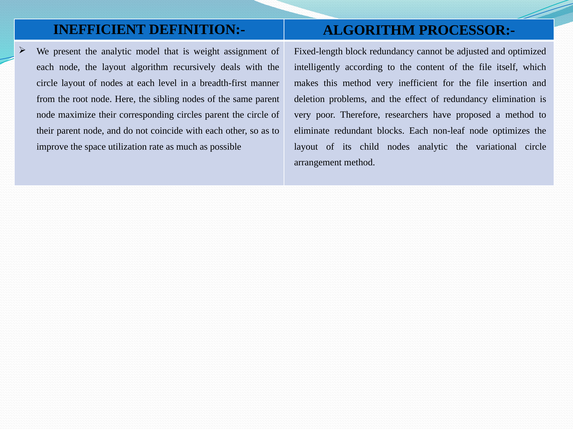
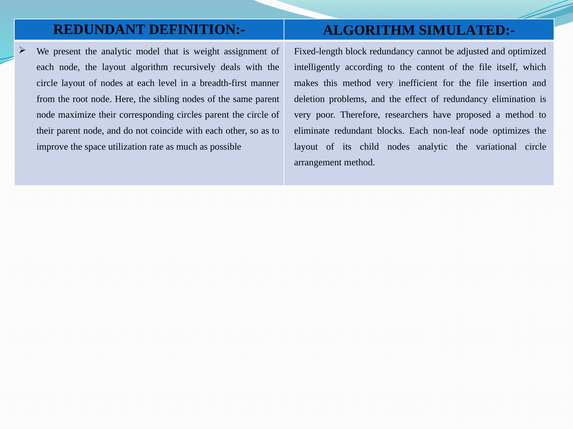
INEFFICIENT: INEFFICIENT -> REDUNDANT (99, 30)
PROCESSOR:-: PROCESSOR:- -> SIMULATED:- (467, 30)
